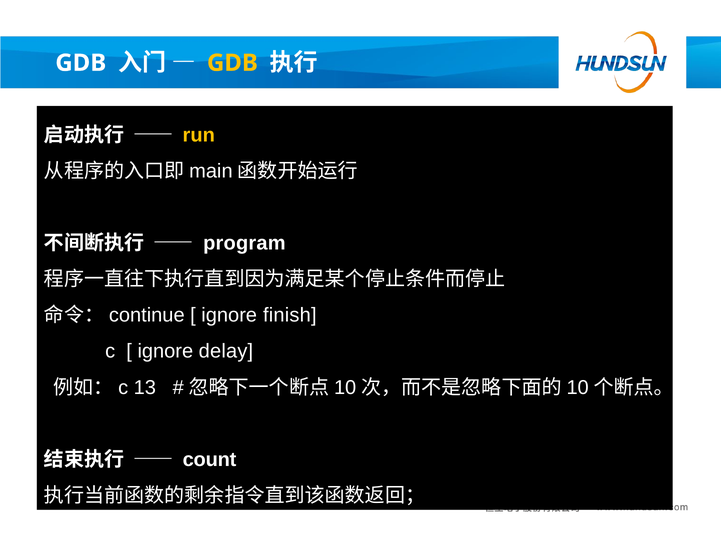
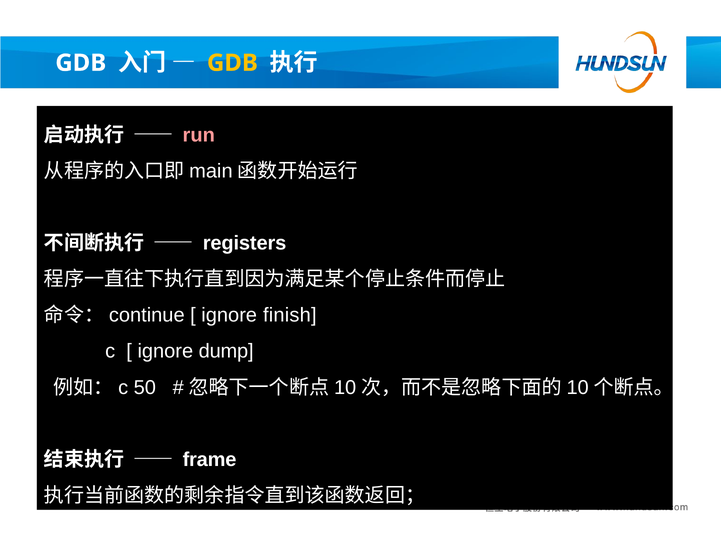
run colour: yellow -> pink (199, 135)
program: program -> registers (245, 243)
delay: delay -> dump (226, 351)
13: 13 -> 50 (145, 387)
count: count -> frame (210, 459)
